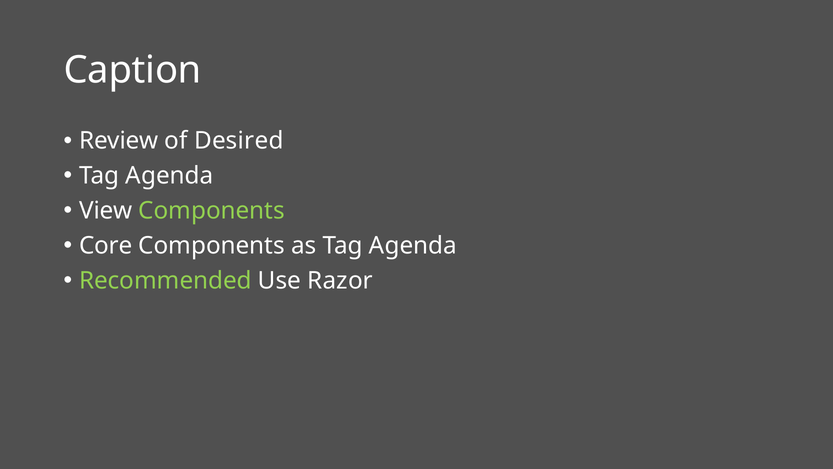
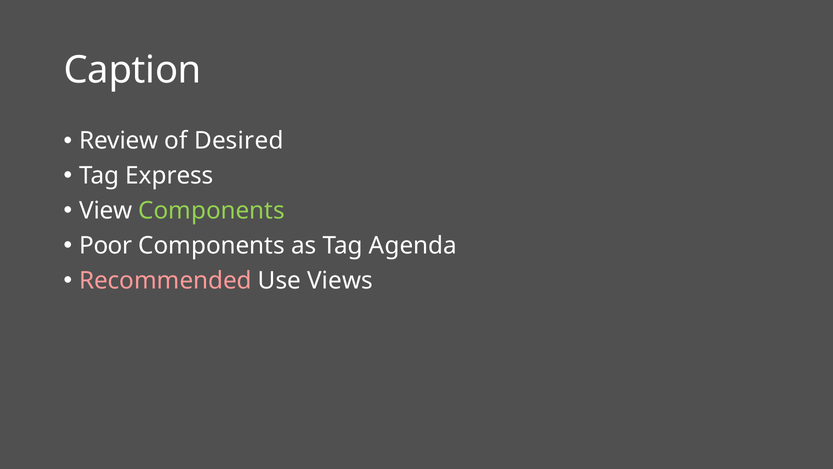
Agenda: Agenda -> Express (170, 176)
Core: Core -> Poor (106, 246)
Recommended colour: light green -> pink (165, 281)
Razor: Razor -> Views (340, 281)
